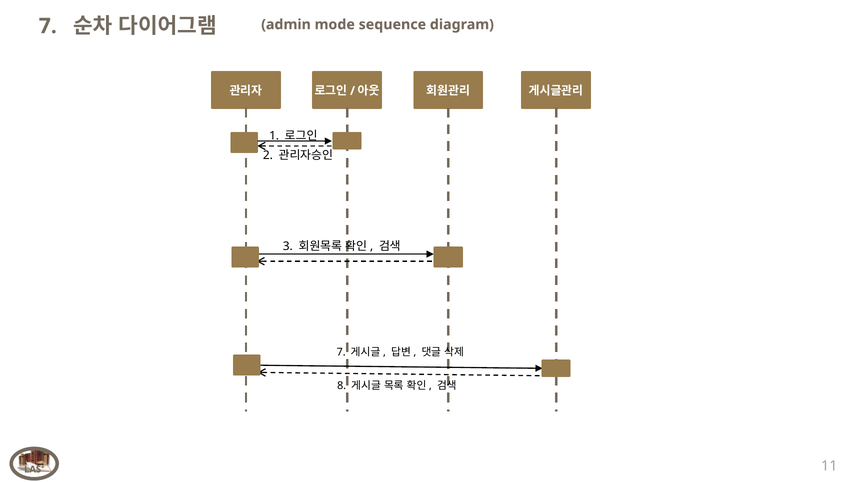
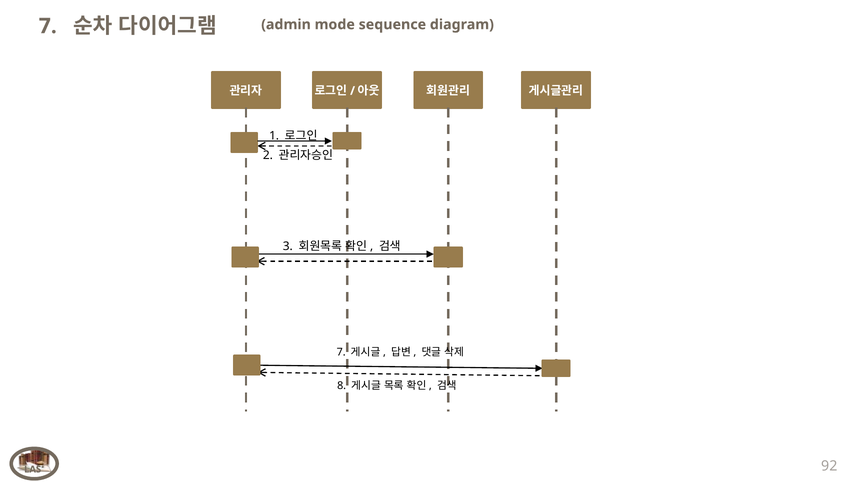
11: 11 -> 92 (829, 465)
